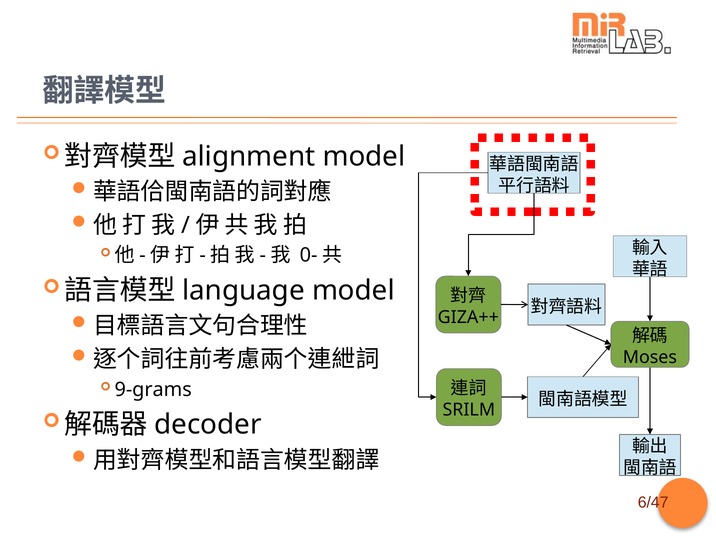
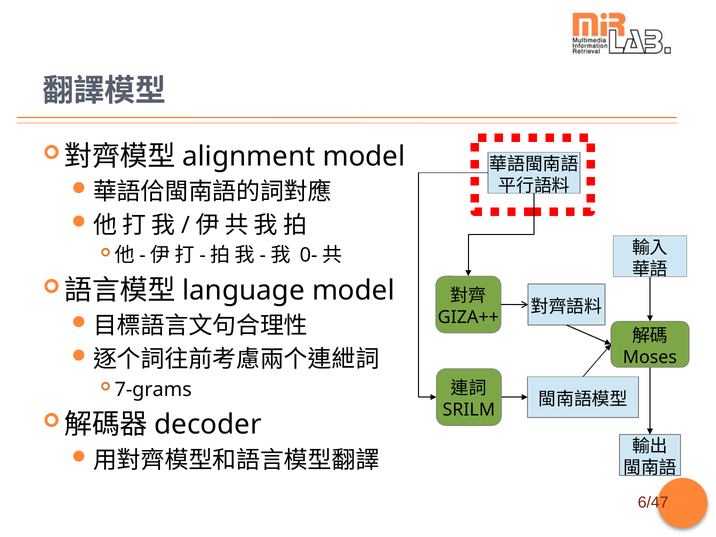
9-grams: 9-grams -> 7-grams (153, 389)
